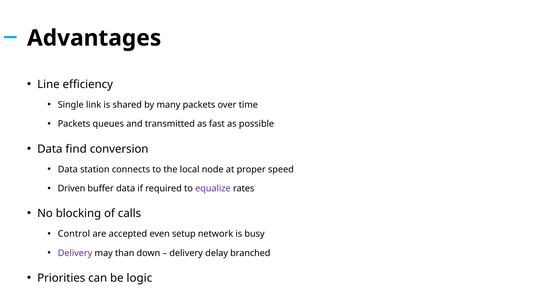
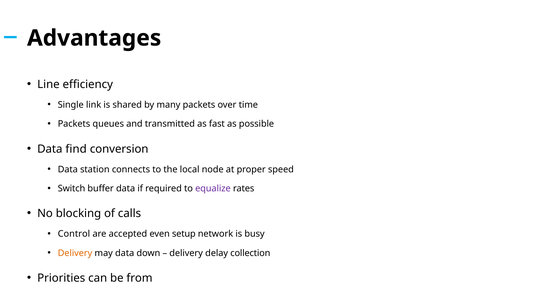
Driven: Driven -> Switch (71, 189)
Delivery colour: purple -> orange (75, 253)
may than: than -> data (125, 253)
branched: branched -> collection (250, 253)
logic: logic -> from (139, 278)
